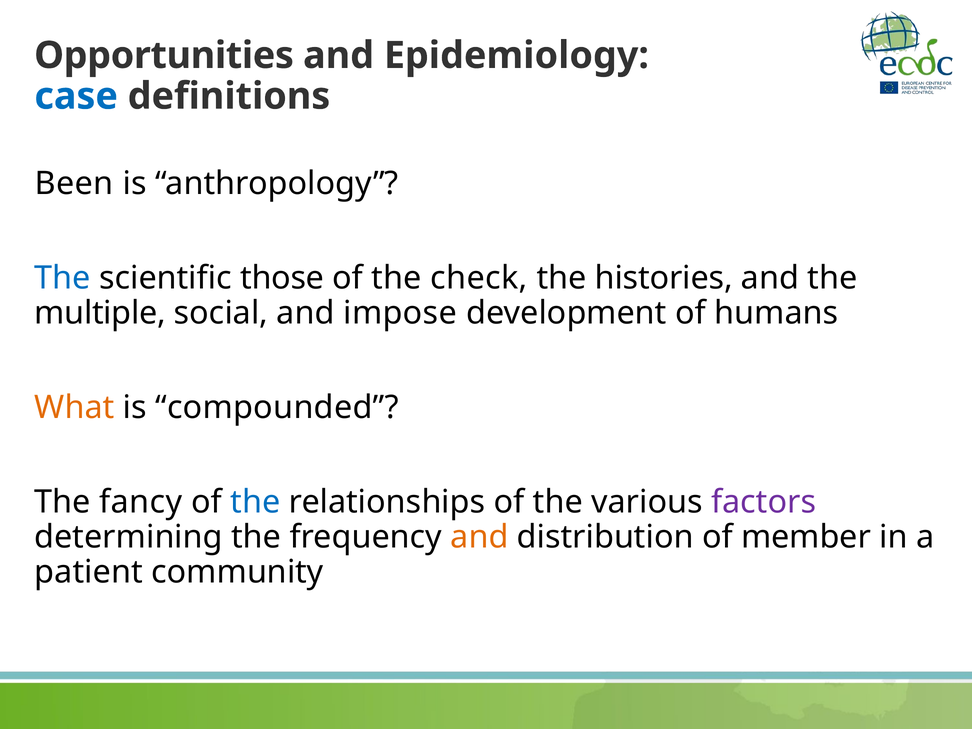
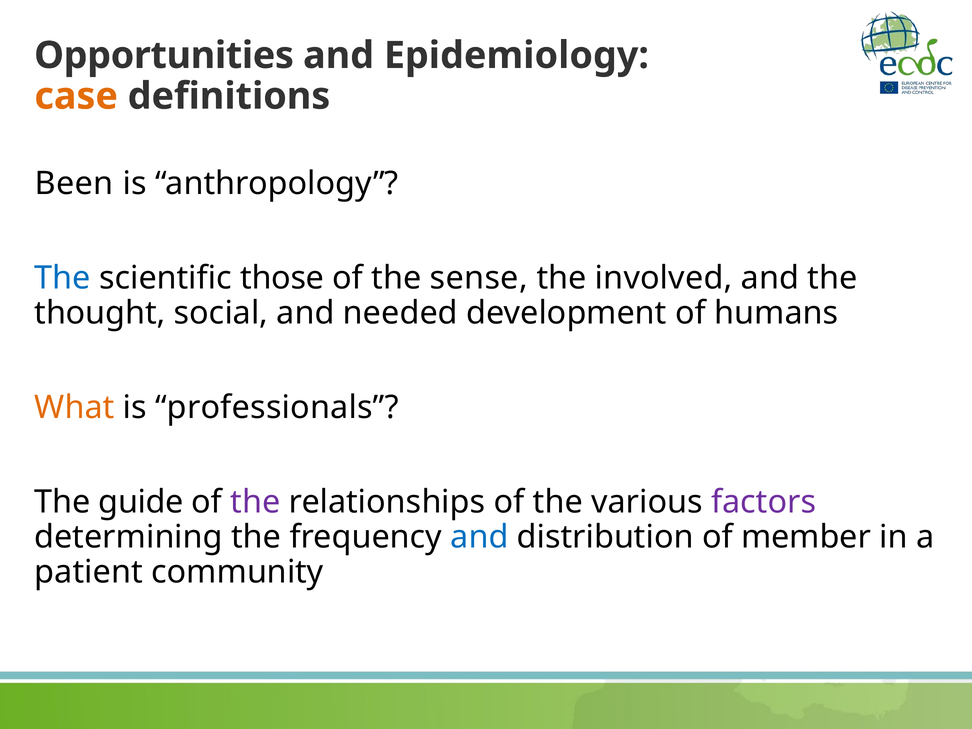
case colour: blue -> orange (76, 96)
check: check -> sense (479, 278)
histories: histories -> involved (664, 278)
multiple: multiple -> thought (100, 313)
impose: impose -> needed (400, 313)
compounded: compounded -> professionals (277, 408)
fancy: fancy -> guide (141, 502)
the colour: blue -> purple (255, 502)
and colour: orange -> blue (479, 537)
